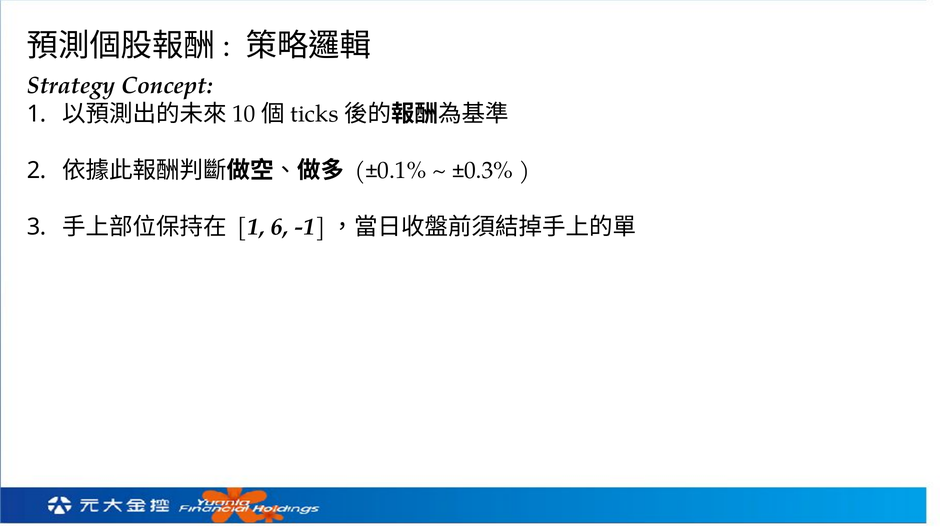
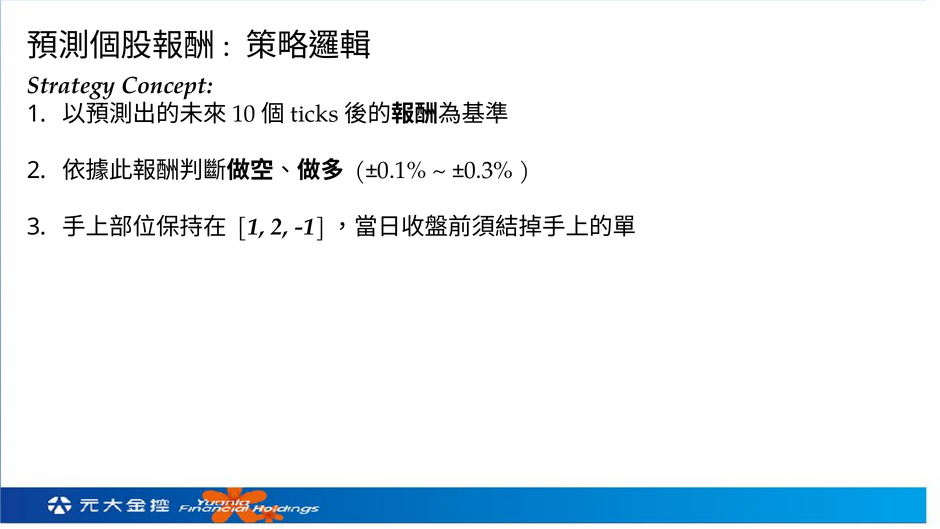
1 6: 6 -> 2 (280, 227)
